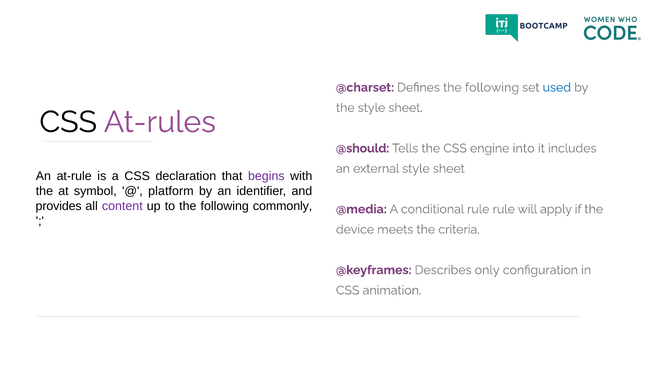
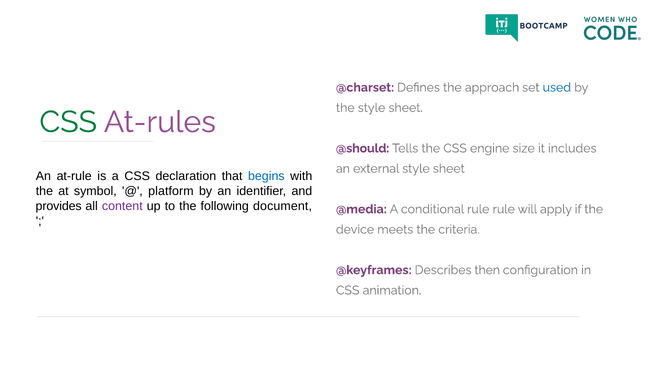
Defines the following: following -> approach (492, 87)
CSS colour: black -> green (68, 122)
into: into -> size (524, 148)
begins colour: purple -> blue (266, 176)
commonly: commonly -> document (283, 206)
only: only -> then (487, 270)
